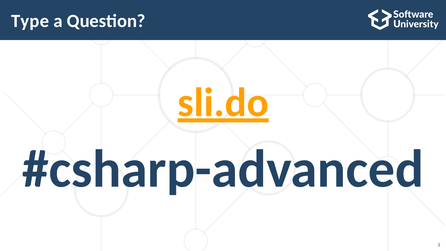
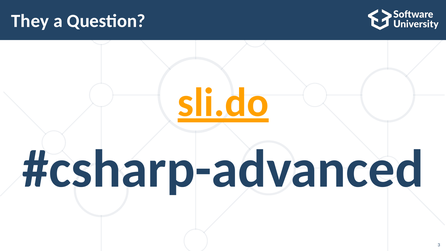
Type: Type -> They (30, 21)
